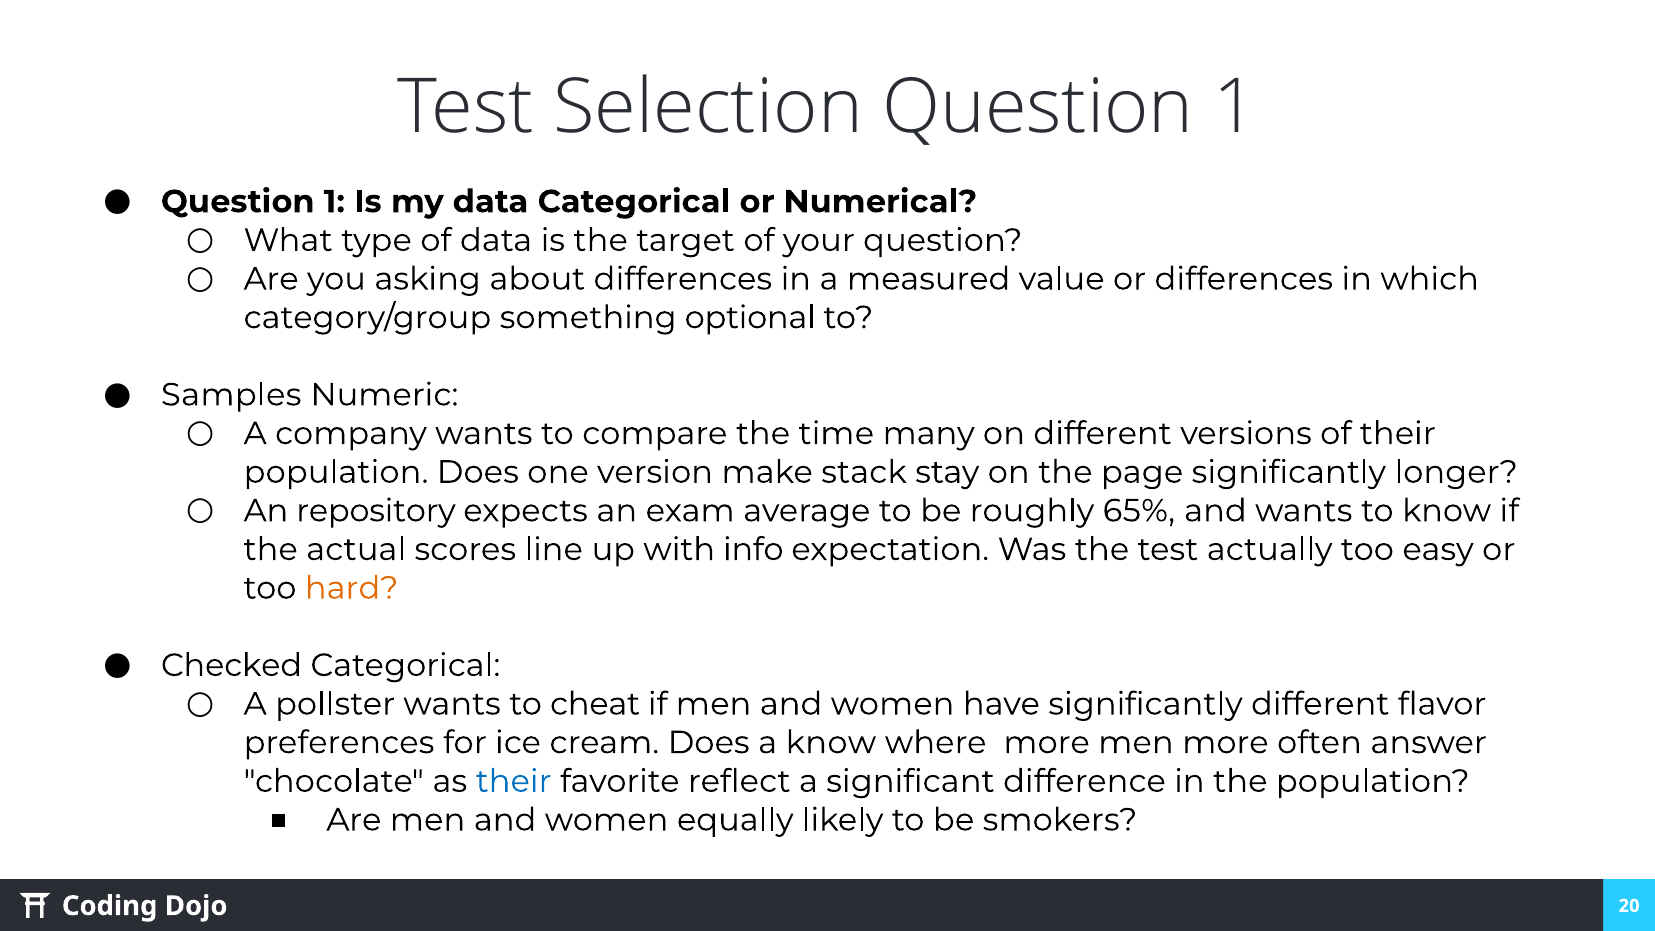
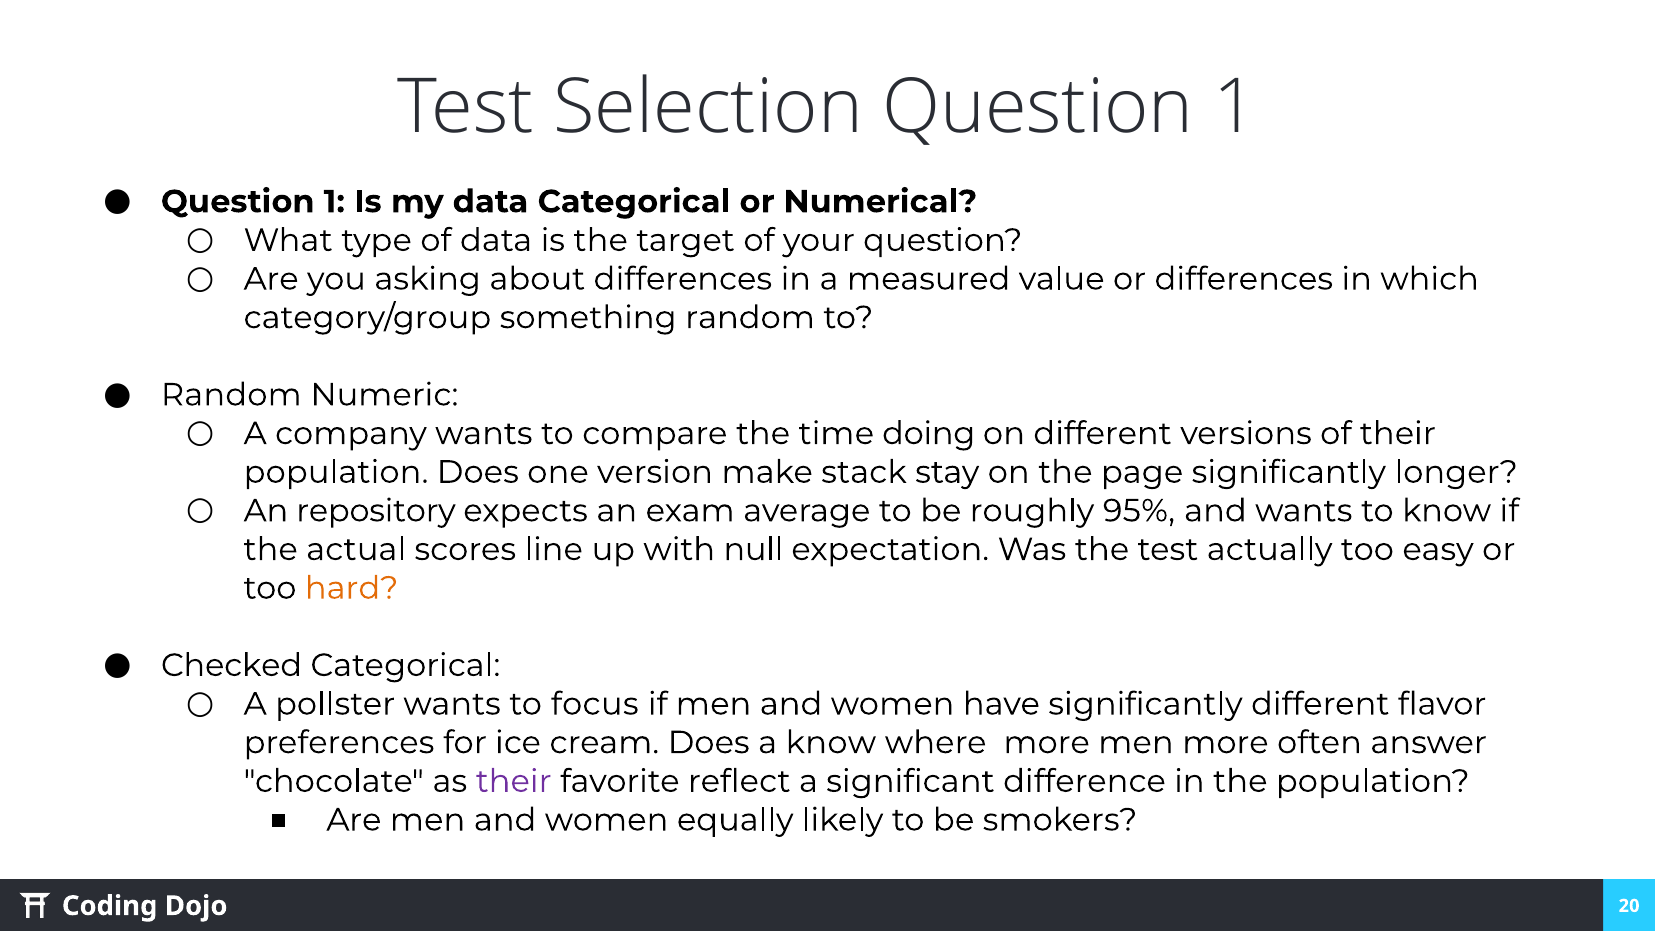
something optional: optional -> random (750, 318)
Samples: Samples -> Random (231, 395)
many: many -> doing (929, 433)
65%: 65% -> 95% (1139, 511)
info: info -> null (753, 549)
cheat: cheat -> focus (595, 704)
their colour: blue -> purple (514, 781)
